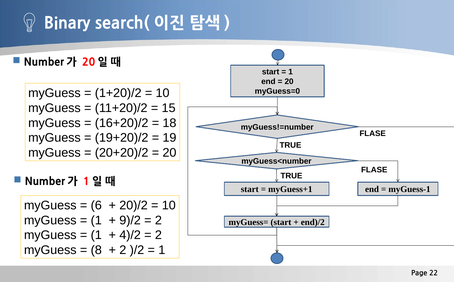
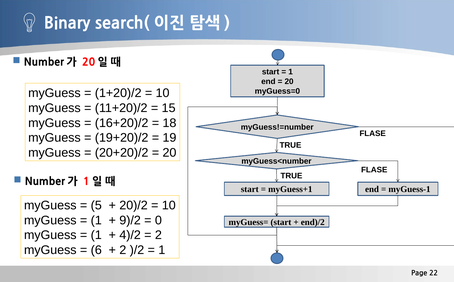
6: 6 -> 5 (96, 206)
2: 2 -> 0 (158, 221)
8: 8 -> 6 (96, 251)
